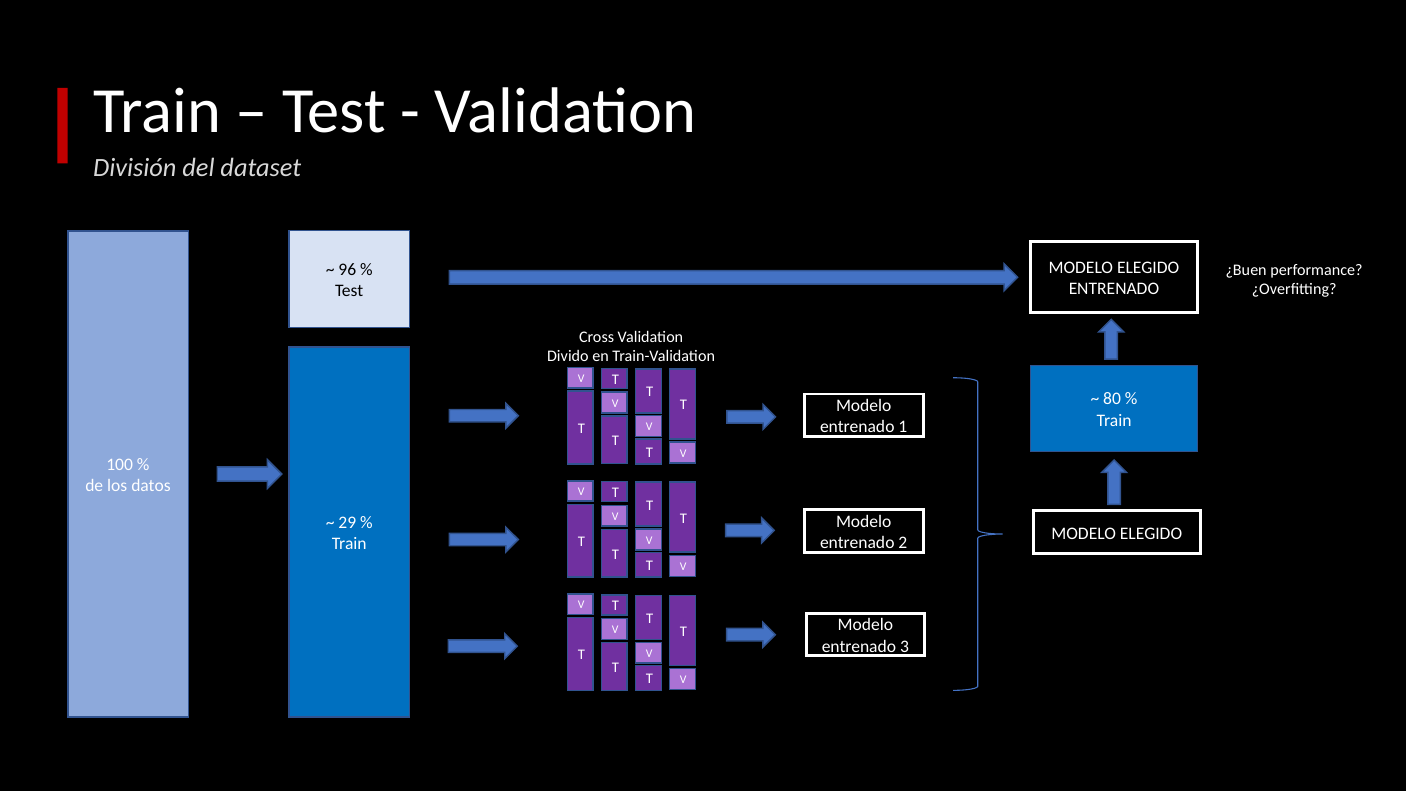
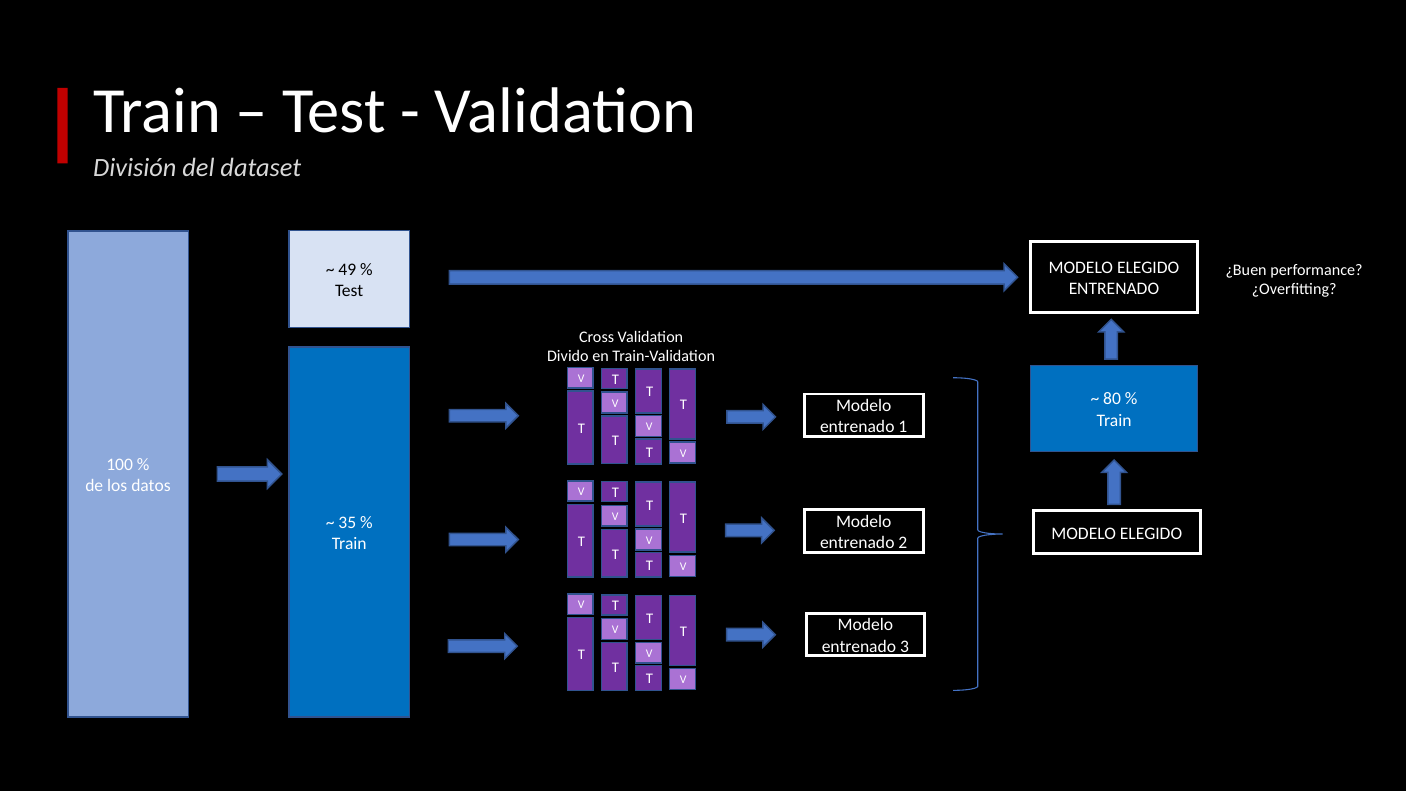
96: 96 -> 49 (347, 270)
29: 29 -> 35 (347, 523)
